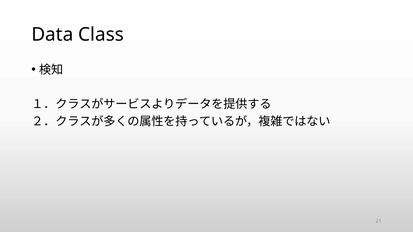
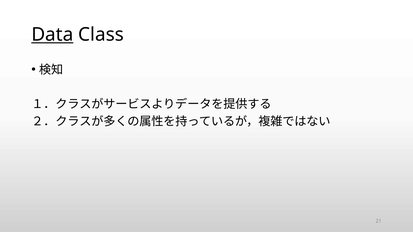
Data underline: none -> present (52, 35)
